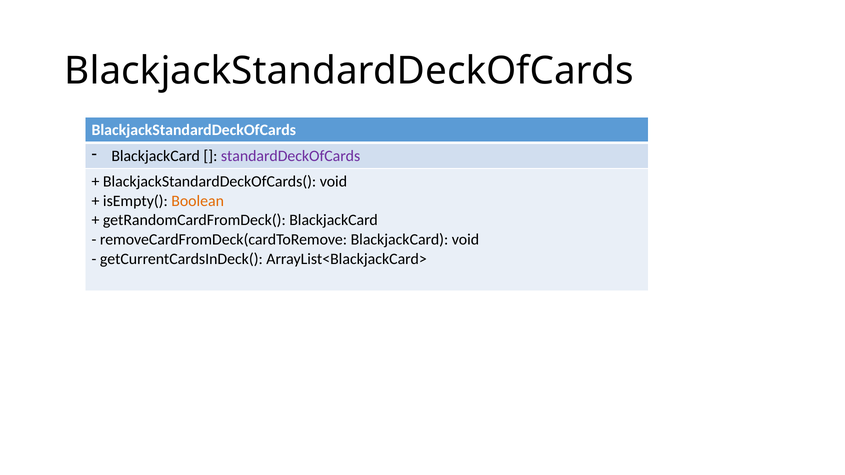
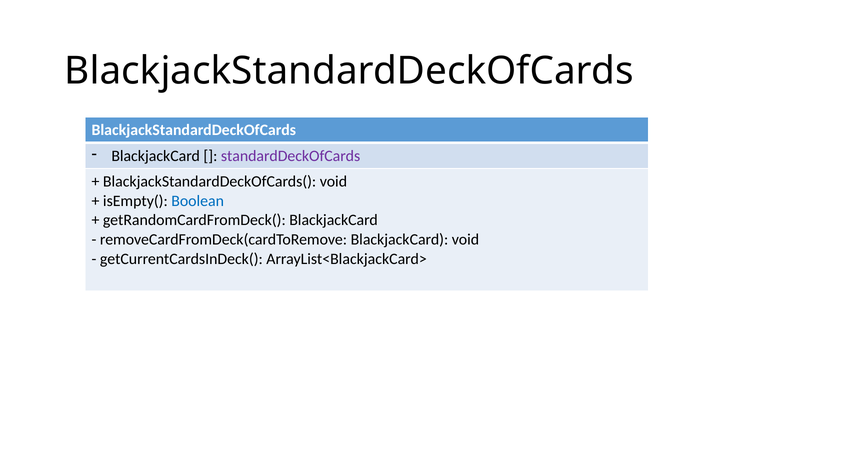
Boolean colour: orange -> blue (198, 201)
